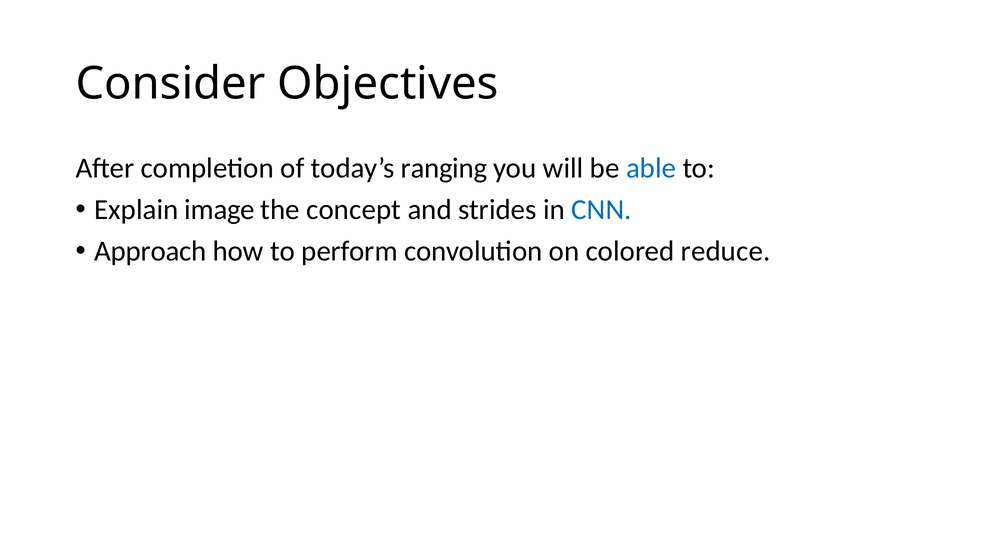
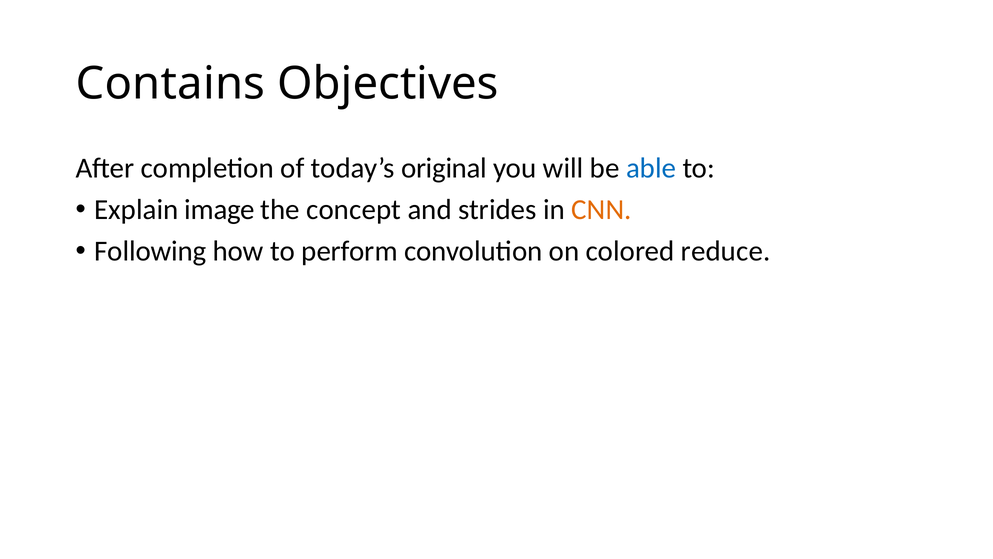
Consider: Consider -> Contains (170, 83)
ranging: ranging -> original (444, 168)
CNN colour: blue -> orange (601, 210)
Approach: Approach -> Following (150, 251)
